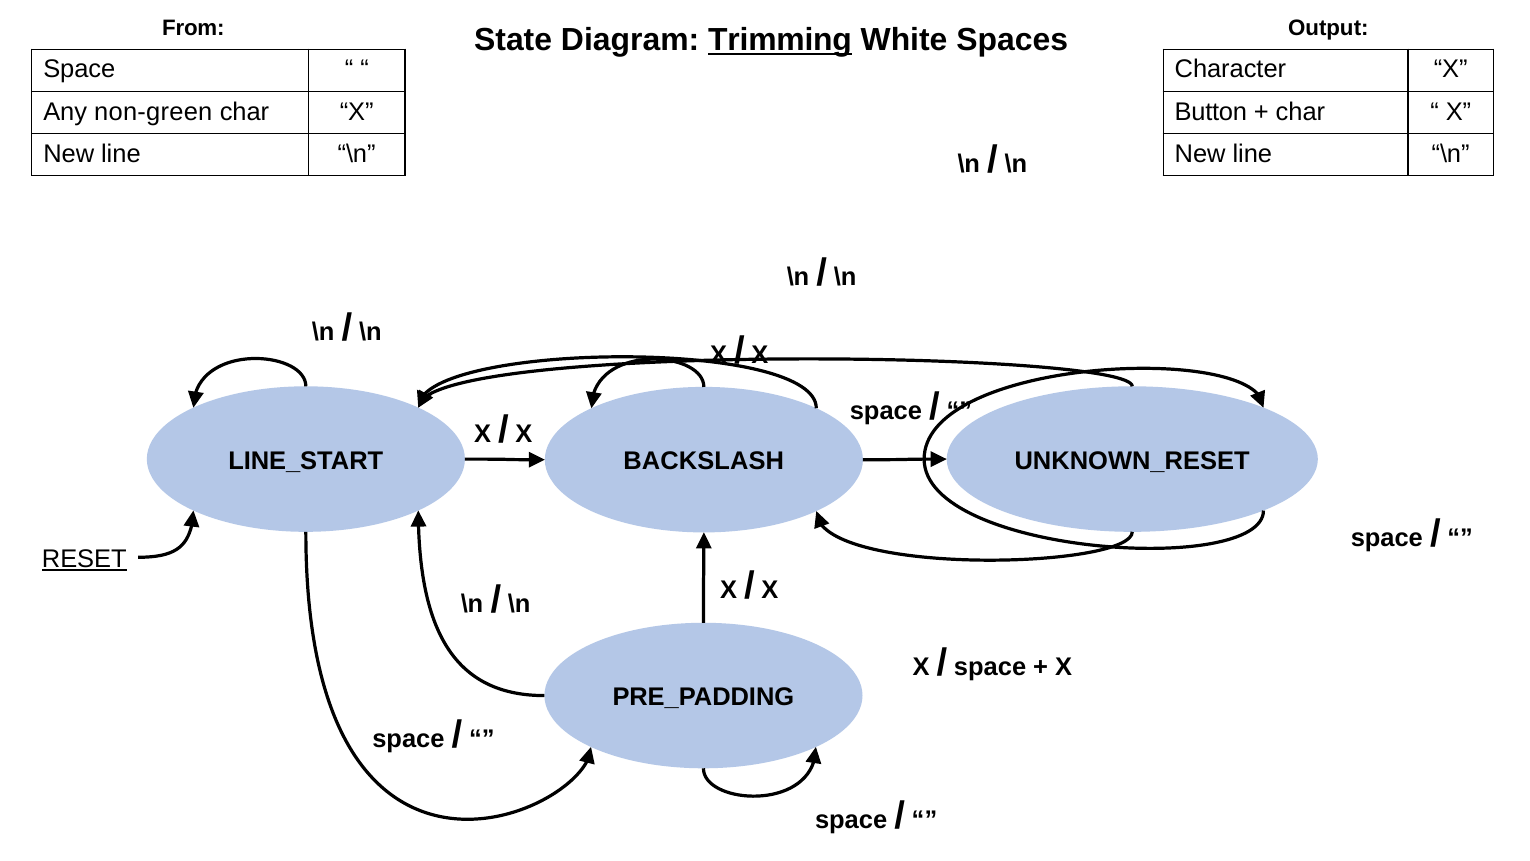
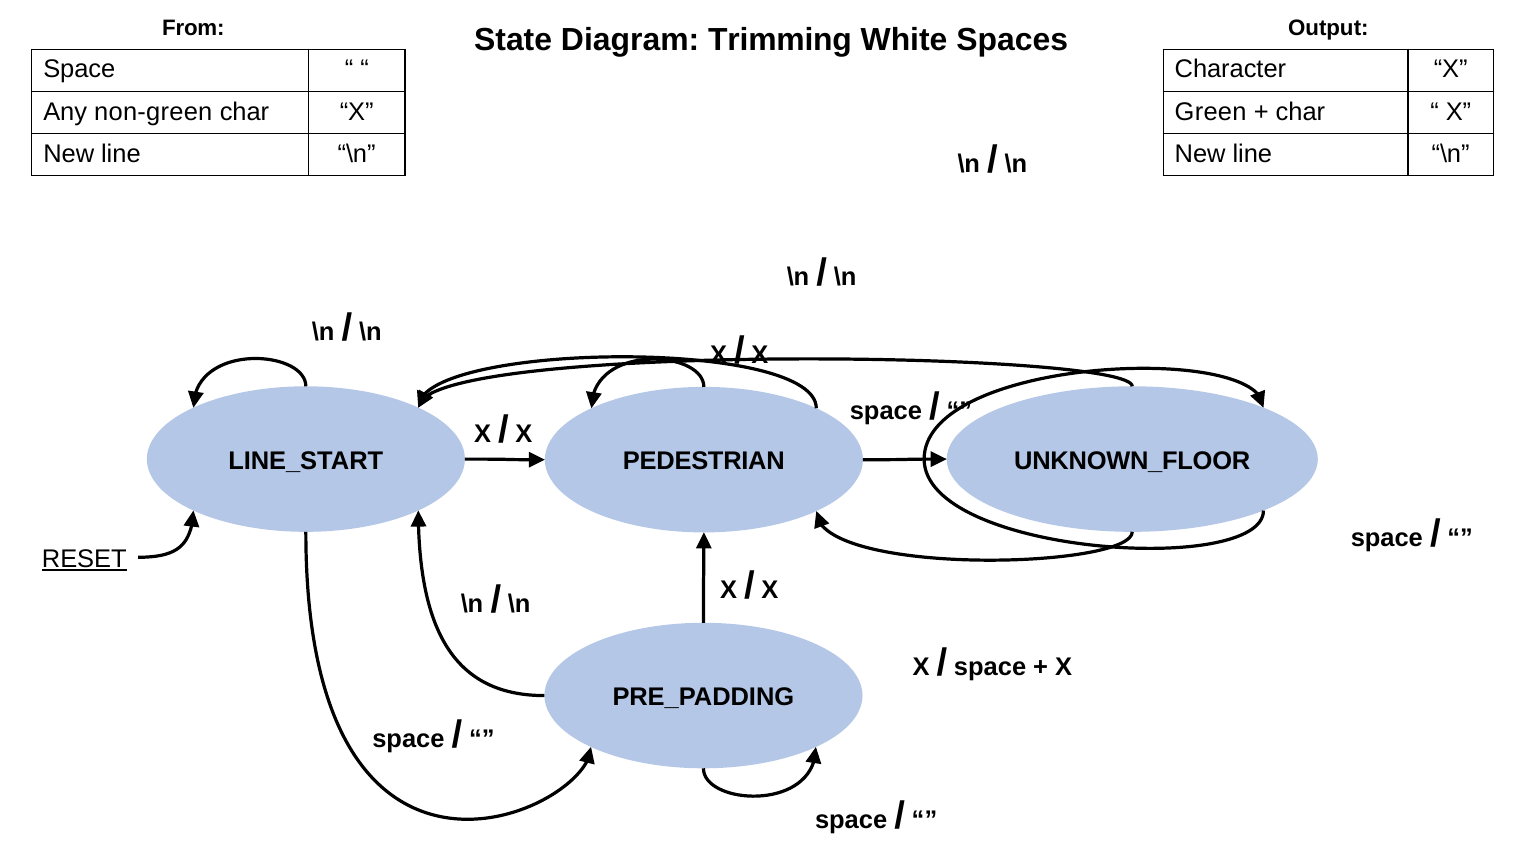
Trimming underline: present -> none (780, 40)
Button: Button -> Green (1211, 112)
UNKNOWN_RESET: UNKNOWN_RESET -> UNKNOWN_FLOOR (1132, 461)
BACKSLASH: BACKSLASH -> PEDESTRIAN (704, 461)
